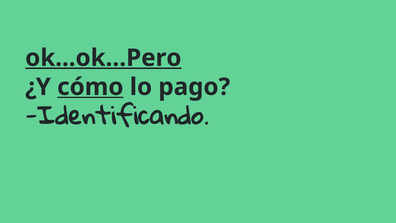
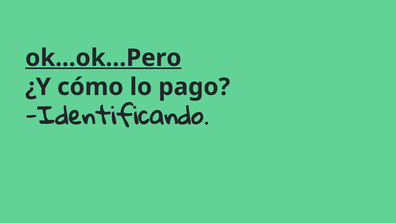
cómo underline: present -> none (90, 87)
